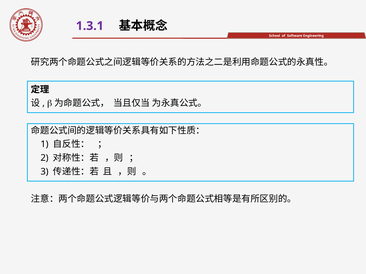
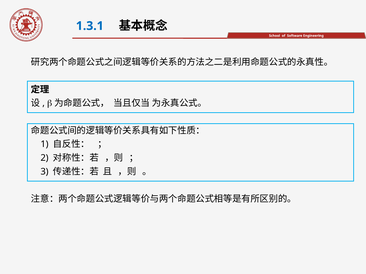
1.3.1 colour: purple -> blue (90, 26)
